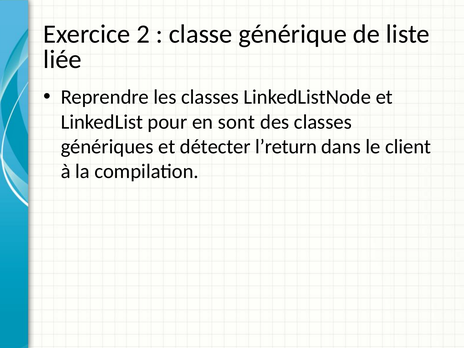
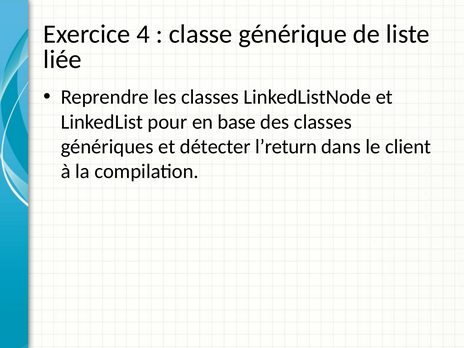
2: 2 -> 4 (143, 34)
sont: sont -> base (237, 122)
